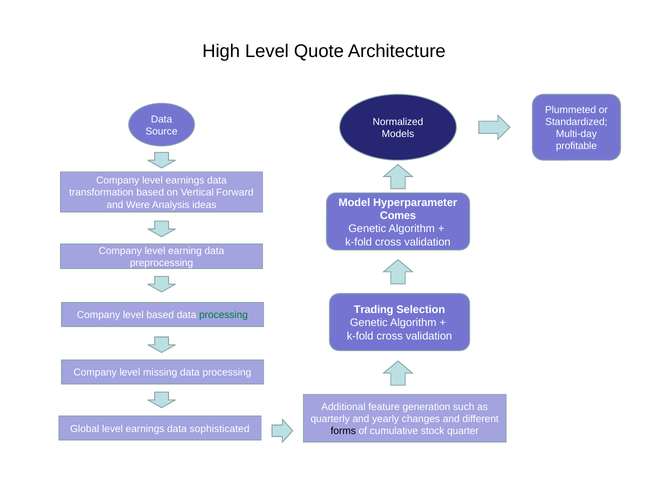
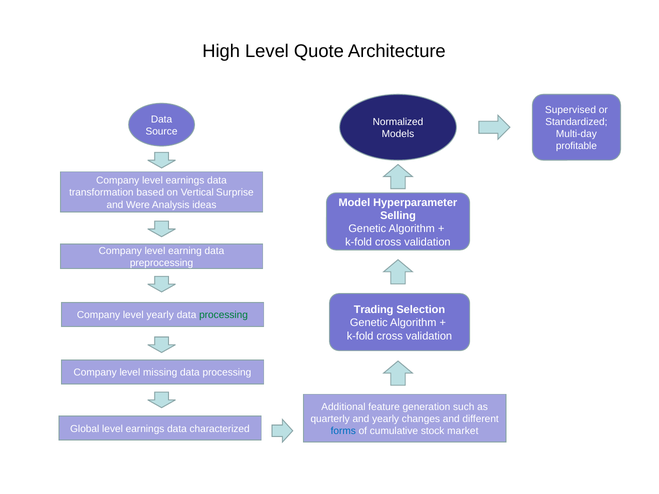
Plummeted: Plummeted -> Supervised (570, 110)
Forward: Forward -> Surprise (235, 193)
Comes: Comes -> Selling (398, 216)
level based: based -> yearly (160, 315)
sophisticated: sophisticated -> characterized (220, 429)
forms colour: black -> blue (343, 431)
quarter: quarter -> market (463, 431)
